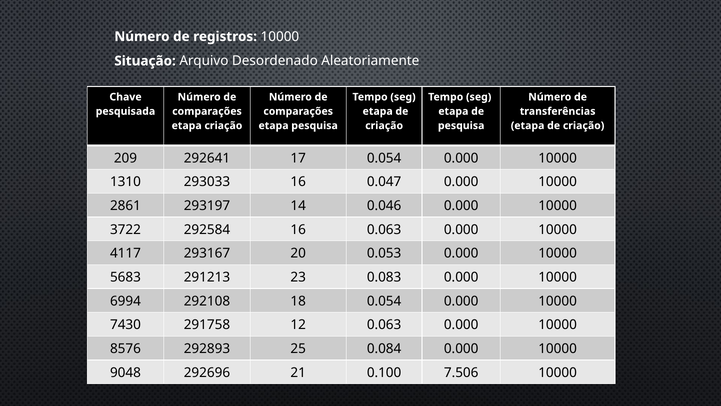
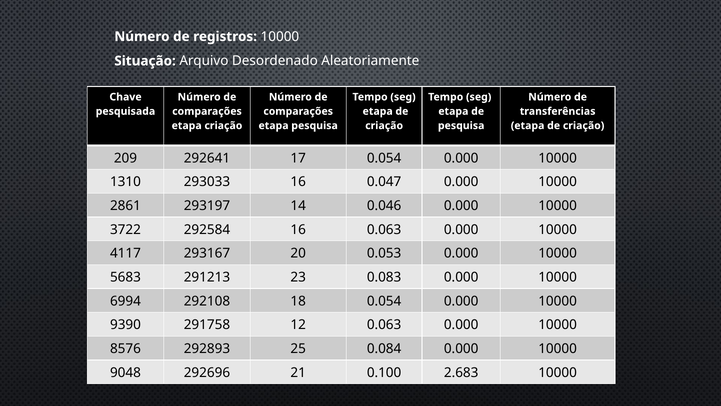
7430: 7430 -> 9390 (125, 325)
7.506: 7.506 -> 2.683 (461, 372)
